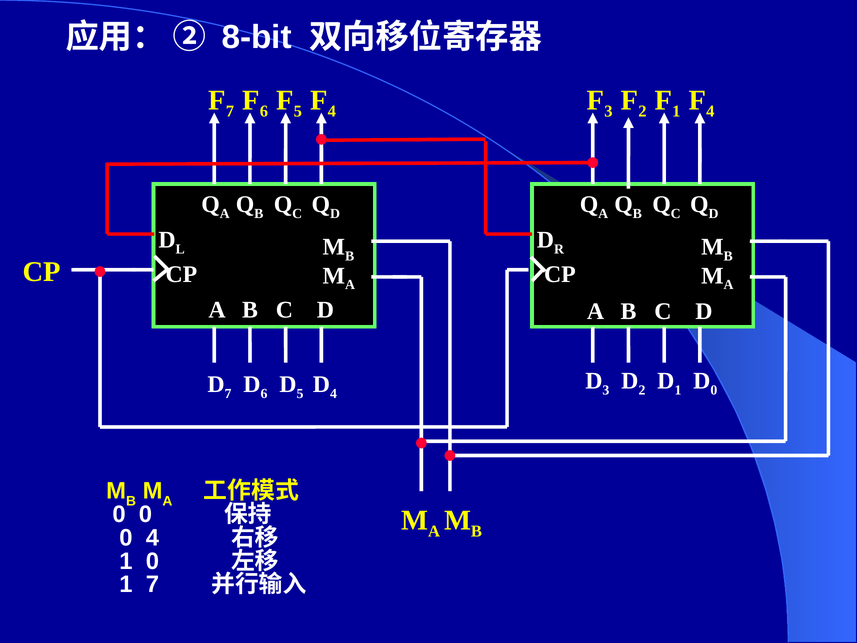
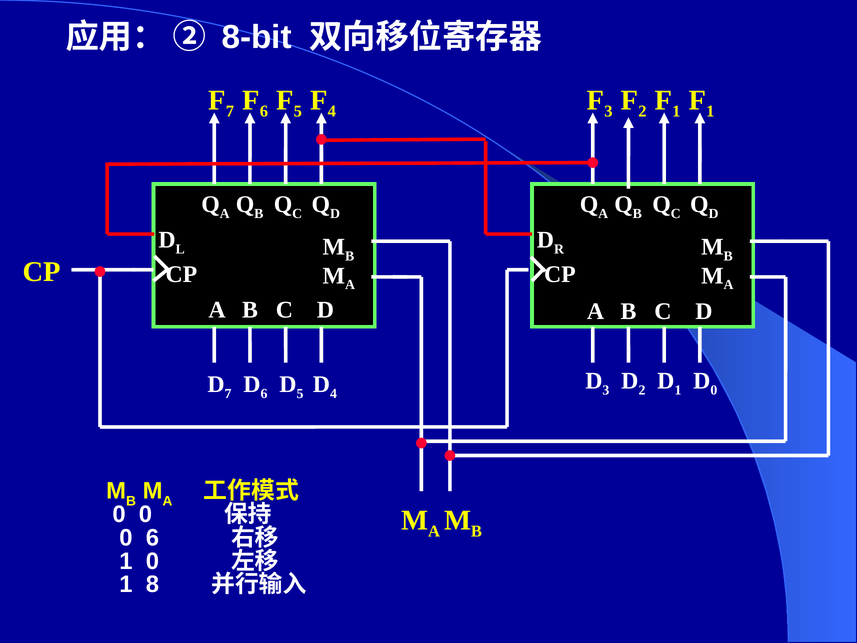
4: 4 -> 1 (710, 111)
0 4: 4 -> 6 (152, 538)
1 7: 7 -> 8 (152, 584)
